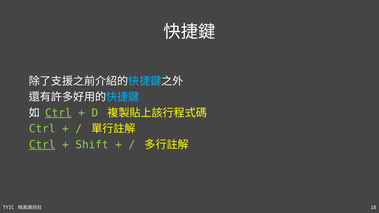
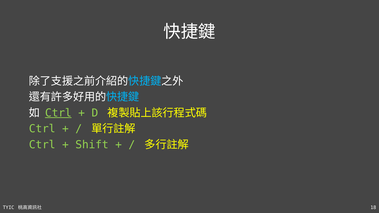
Ctrl underline: present -> none (42, 145)
